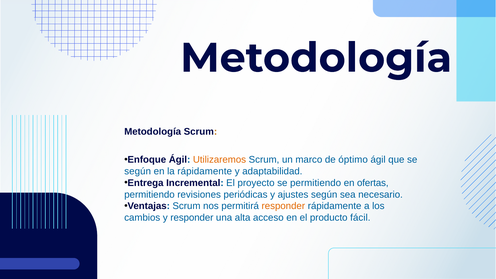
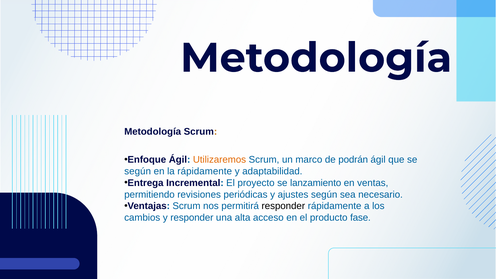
óptimo: óptimo -> podrán (353, 160)
se permitiendo: permitiendo -> lanzamiento (316, 183)
ofertas: ofertas -> ventas (373, 183)
responder colour: orange -> black (283, 206)
fácil: fácil -> fase (360, 218)
